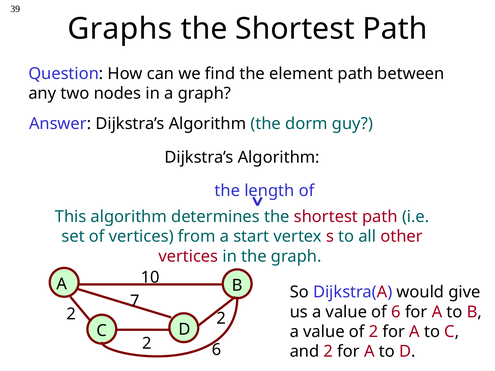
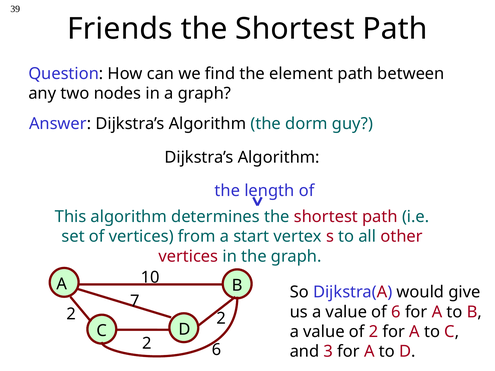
Graphs: Graphs -> Friends (120, 29)
and 2: 2 -> 3 (328, 352)
